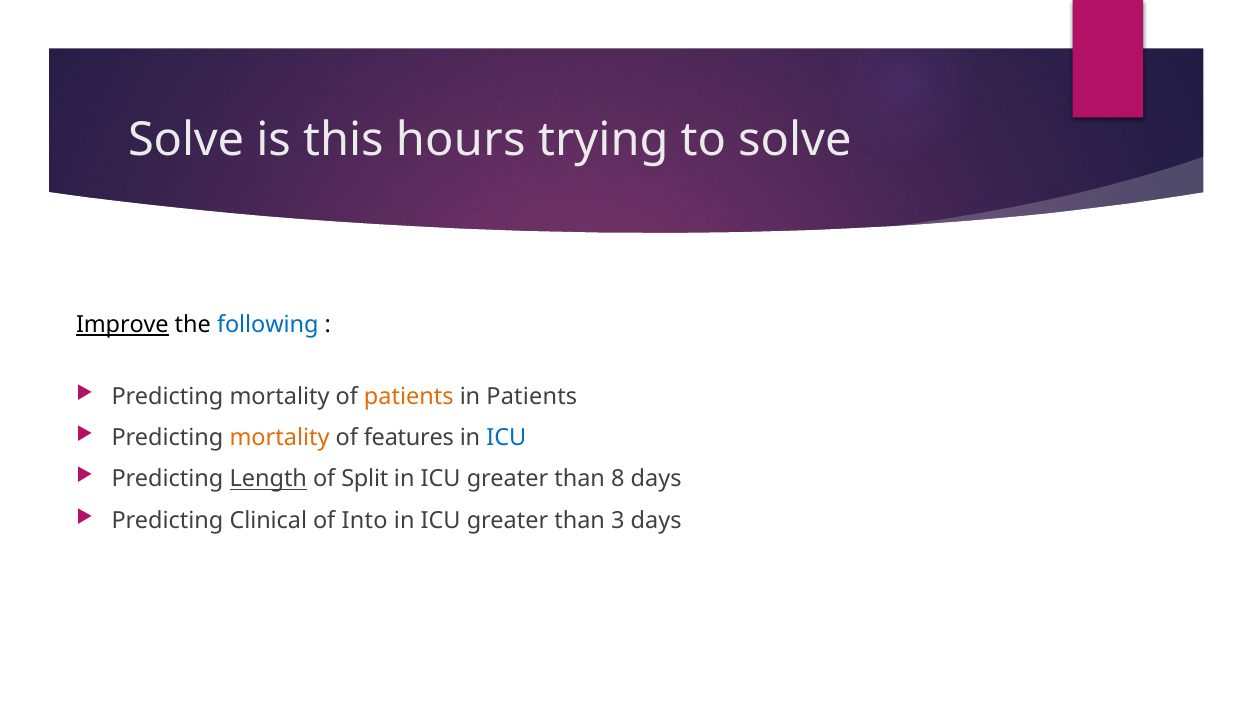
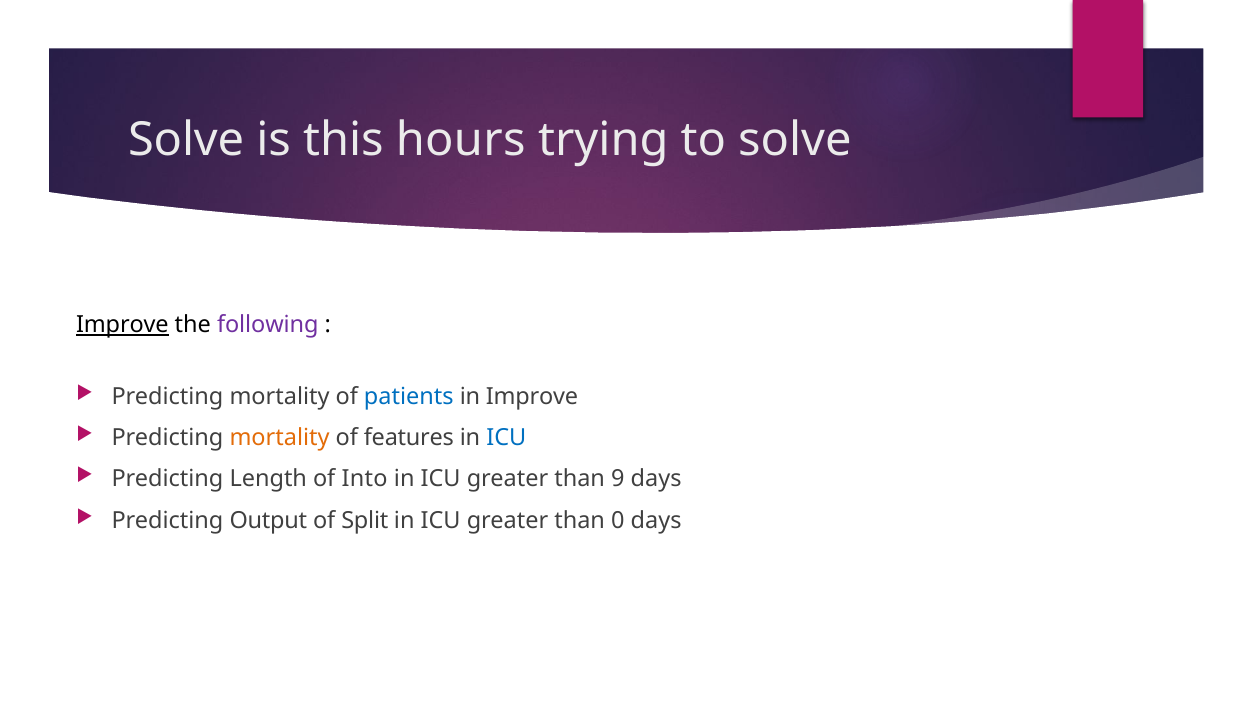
following colour: blue -> purple (268, 325)
patients colour: orange -> blue (409, 397)
in Patients: Patients -> Improve (532, 397)
Length underline: present -> none (268, 479)
Split: Split -> Into (365, 479)
8: 8 -> 9 (618, 479)
Clinical: Clinical -> Output (268, 520)
Into: Into -> Split (365, 520)
3: 3 -> 0 (618, 520)
